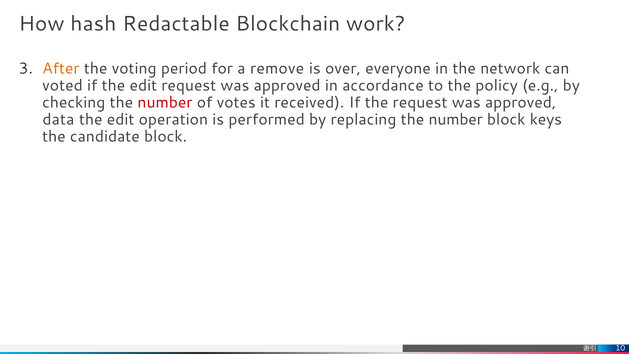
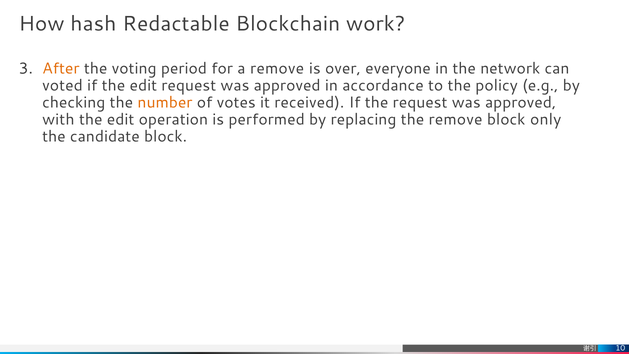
number colour: red -> orange (165, 103)
data: data -> with (58, 120)
replacing the number: number -> remove (456, 120)
keys: keys -> only (546, 120)
